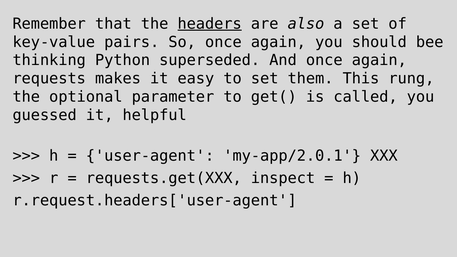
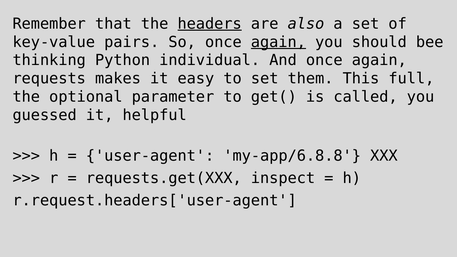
again underline: none -> present (278, 42)
superseded: superseded -> individual (210, 60)
rung: rung -> full (411, 79)
my-app/2.0.1: my-app/2.0.1 -> my-app/6.8.8 (292, 156)
